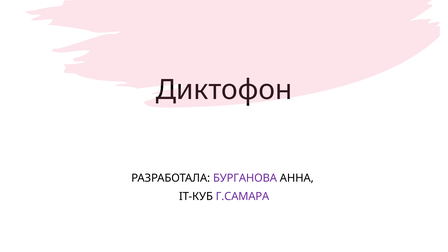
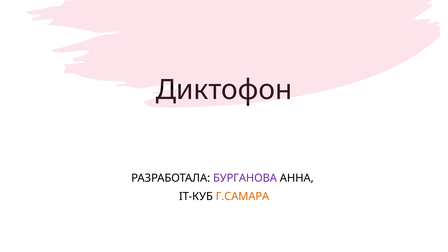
Г.САМАРА colour: purple -> orange (242, 196)
